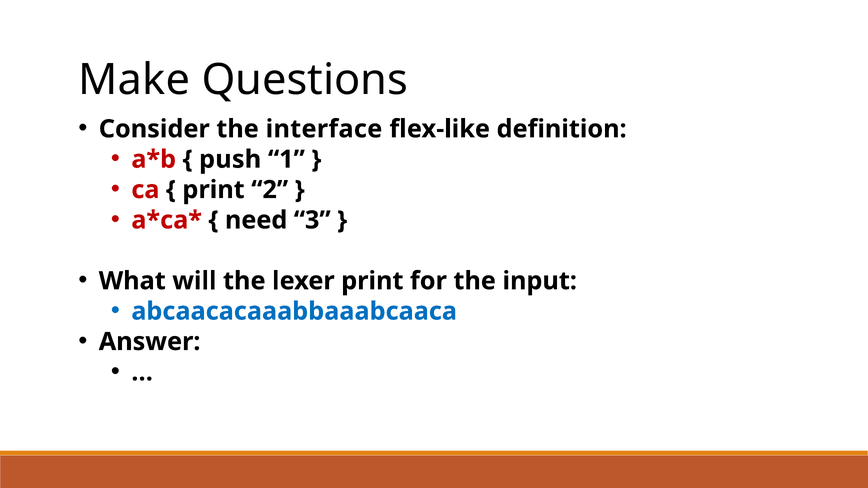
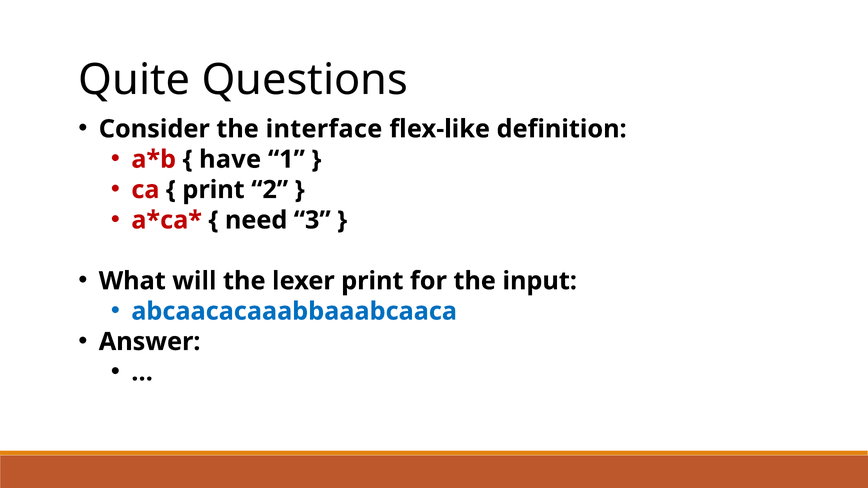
Make: Make -> Quite (134, 80)
push: push -> have (230, 159)
